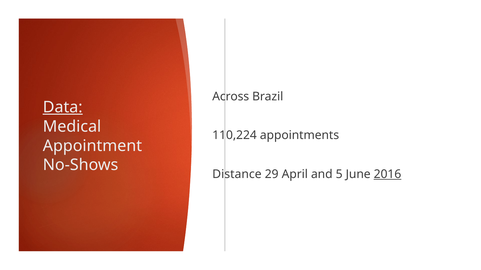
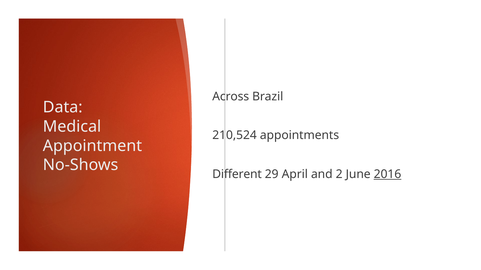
Data underline: present -> none (63, 108)
110,224: 110,224 -> 210,524 (235, 136)
Distance: Distance -> Different (237, 174)
5: 5 -> 2 (339, 174)
